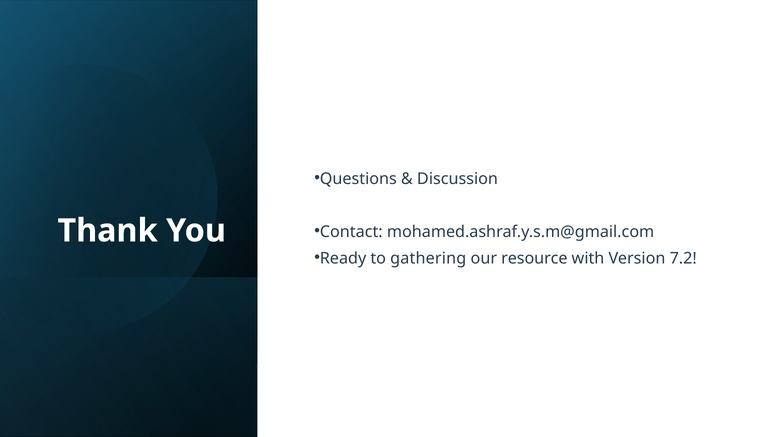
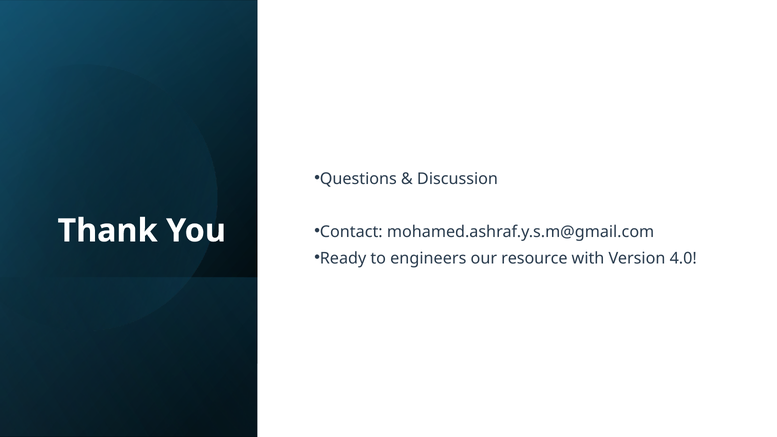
gathering: gathering -> engineers (428, 258)
7.2: 7.2 -> 4.0 (683, 258)
